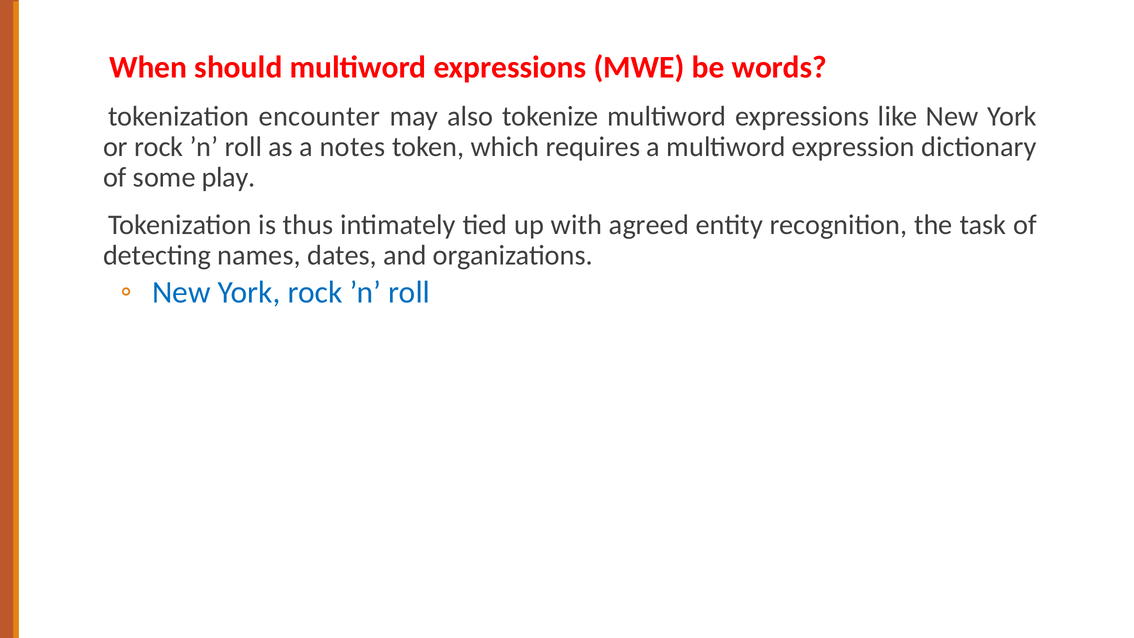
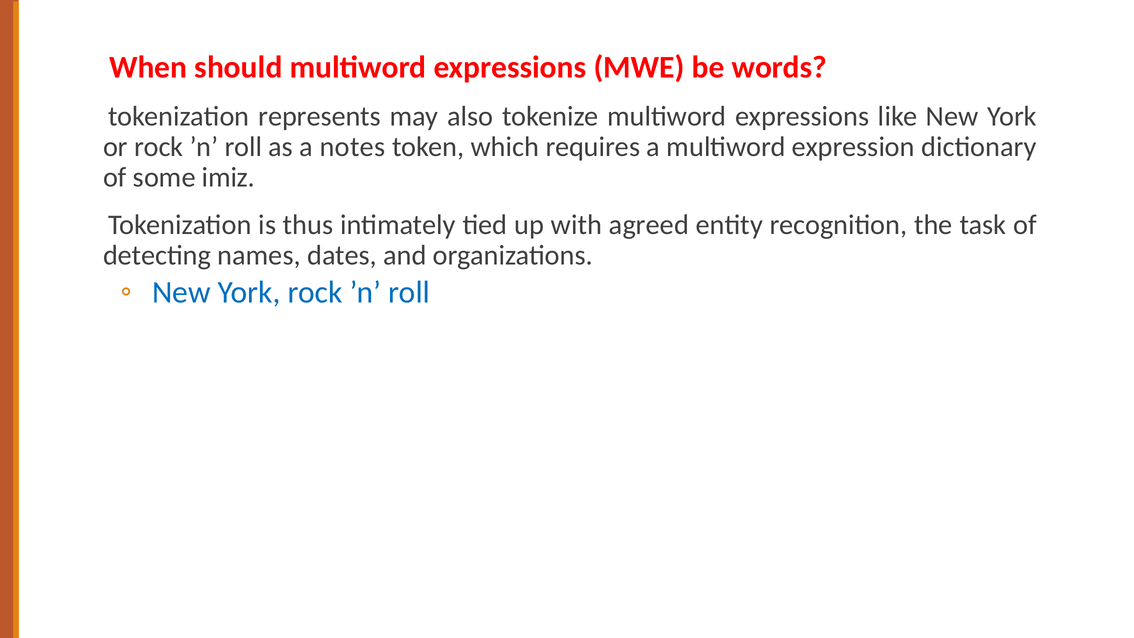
encounter: encounter -> represents (320, 116)
play: play -> imiz (228, 178)
